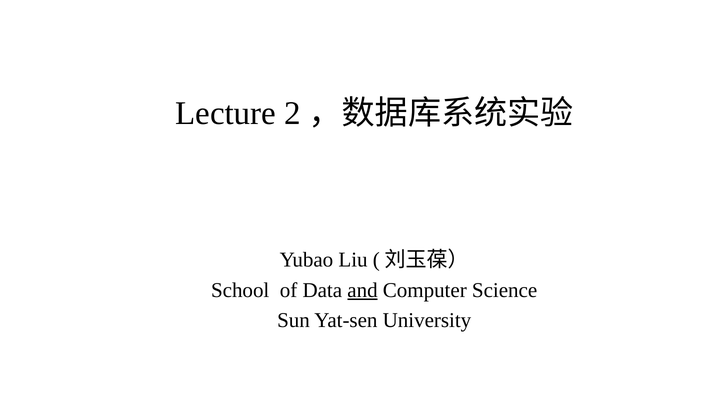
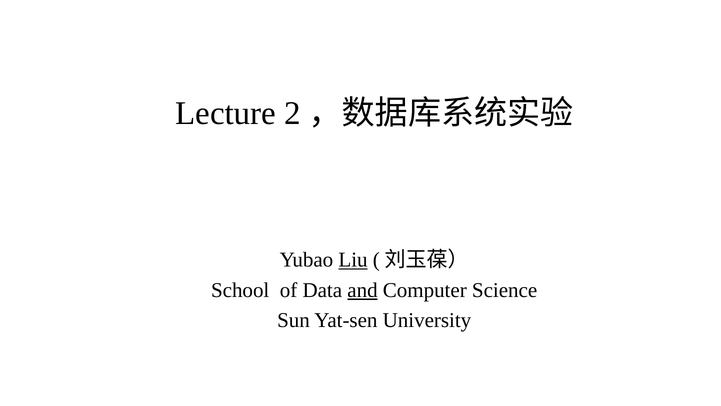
Liu underline: none -> present (353, 260)
